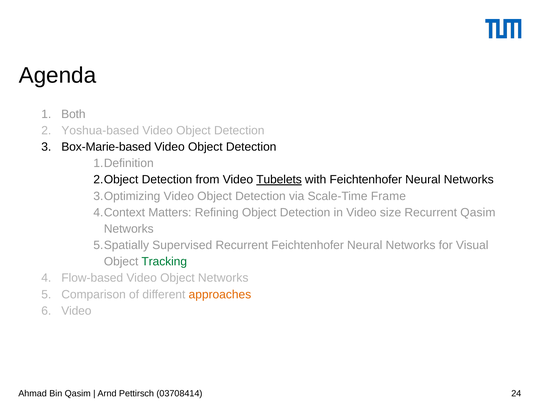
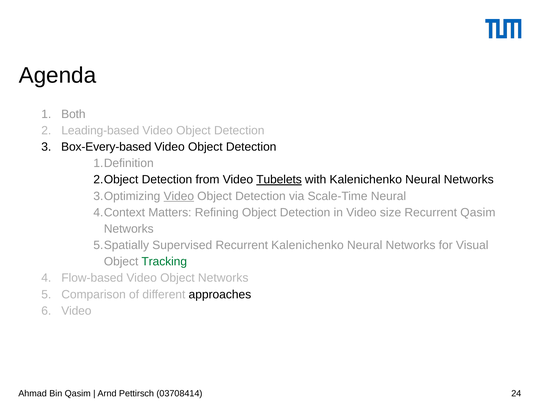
Yoshua-based: Yoshua-based -> Leading-based (100, 130)
Box-Marie-based: Box-Marie-based -> Box-Every-based (106, 147)
with Feichtenhofer: Feichtenhofer -> Kalenichenko (366, 180)
Video underline: none -> present (179, 196)
Scale-Time Frame: Frame -> Neural (388, 196)
Recurrent Feichtenhofer: Feichtenhofer -> Kalenichenko (307, 245)
approaches colour: orange -> black (220, 294)
